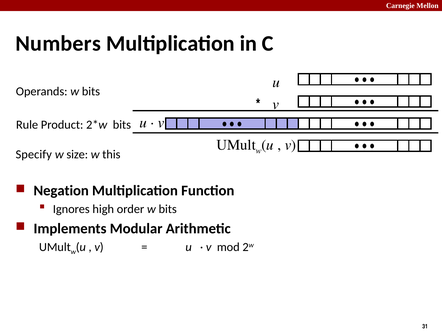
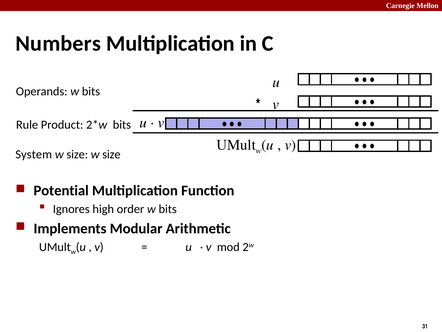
Specify: Specify -> System (34, 154)
this: this -> size (111, 154)
Negation: Negation -> Potential (61, 190)
